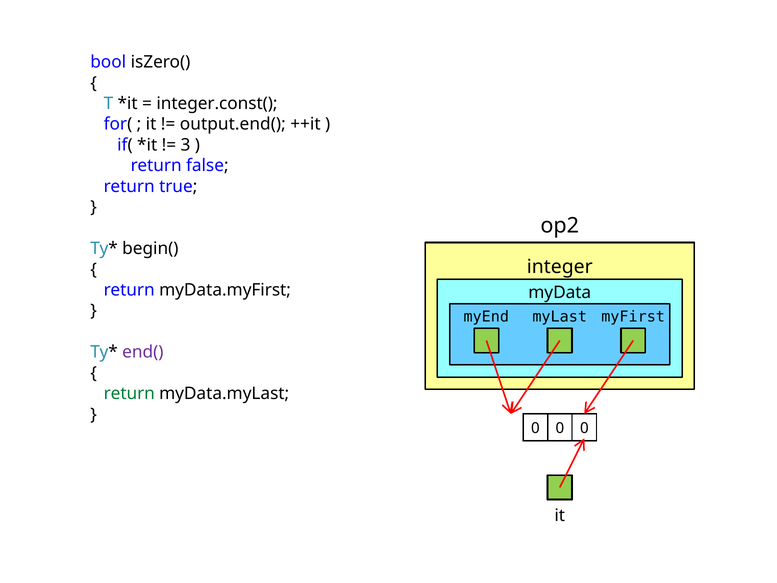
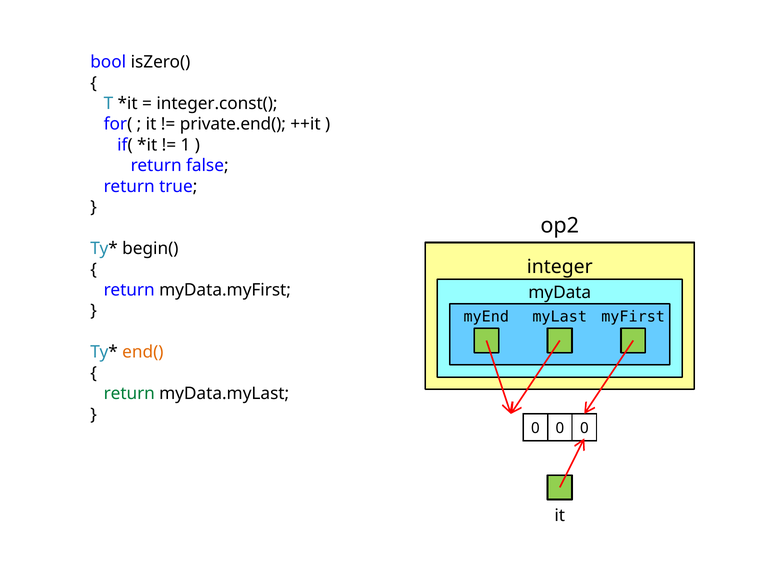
output.end(: output.end( -> private.end( (233, 124)
3: 3 -> 1 (186, 145)
end( colour: purple -> orange (143, 352)
